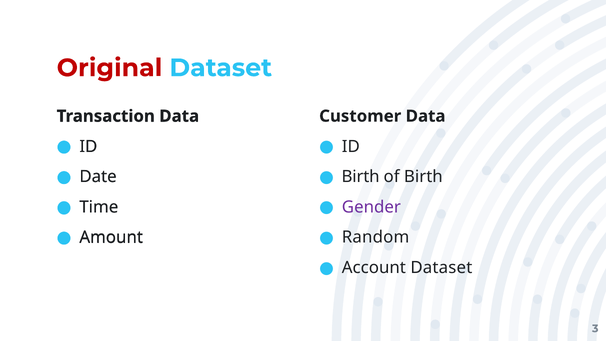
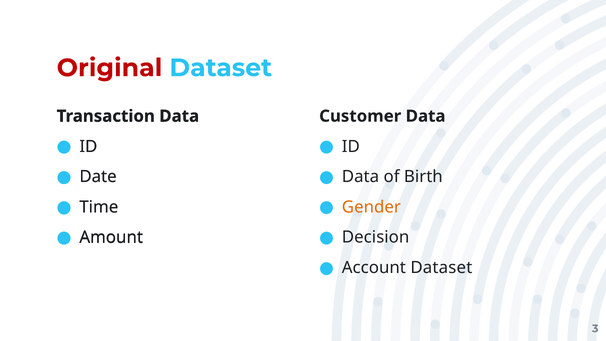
Birth: Birth -> Data (361, 177)
Gender colour: purple -> orange (371, 207)
Random: Random -> Decision (376, 237)
